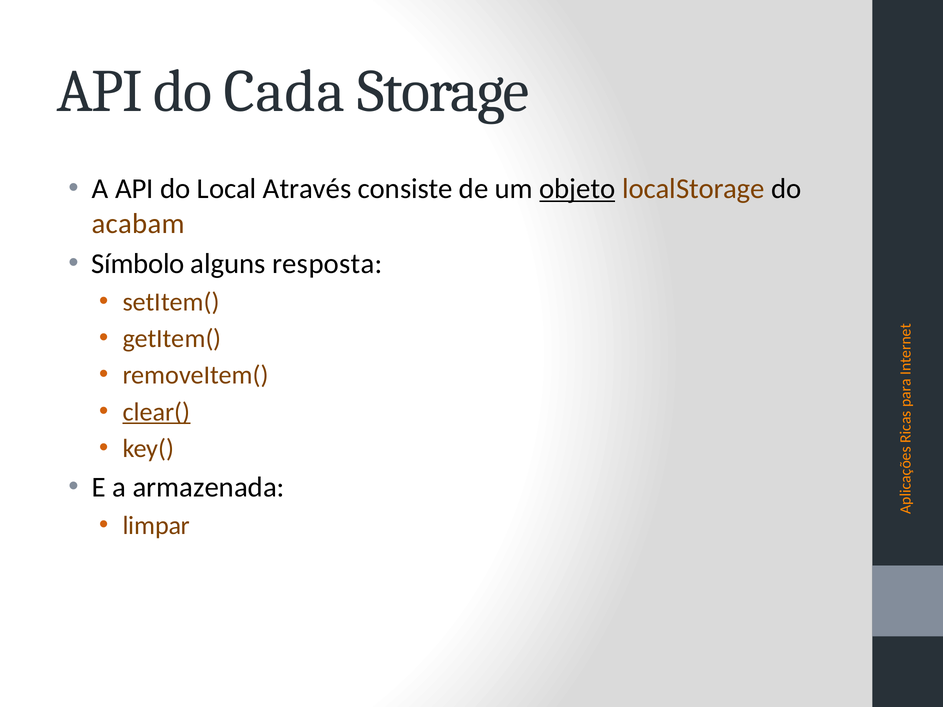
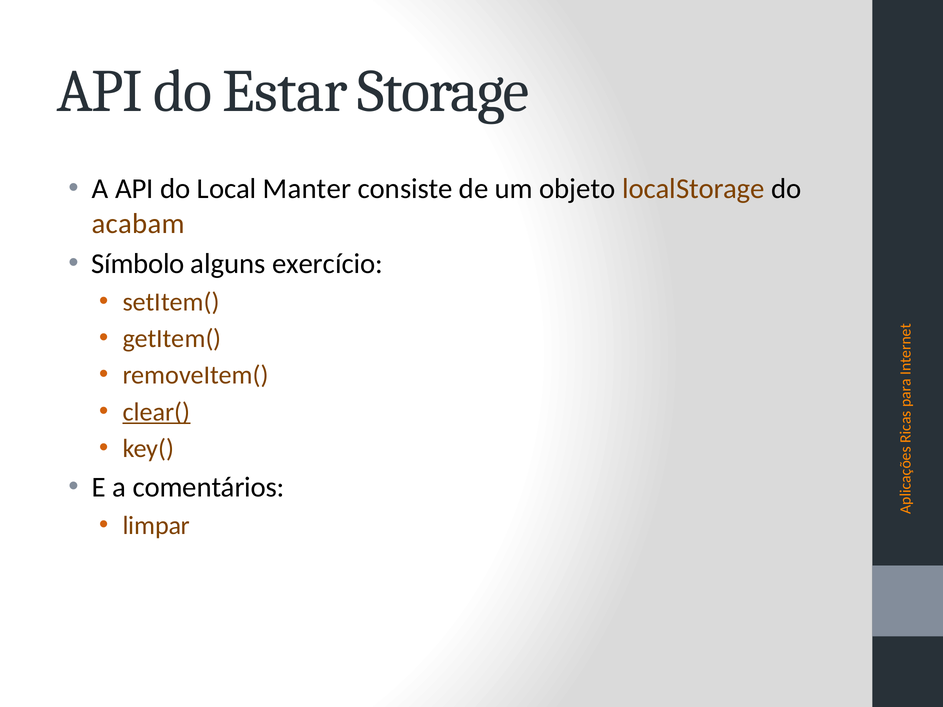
Cada: Cada -> Estar (285, 91)
Através: Através -> Manter (307, 189)
objeto underline: present -> none (577, 189)
resposta: resposta -> exercício (328, 264)
armazenada: armazenada -> comentários (209, 488)
